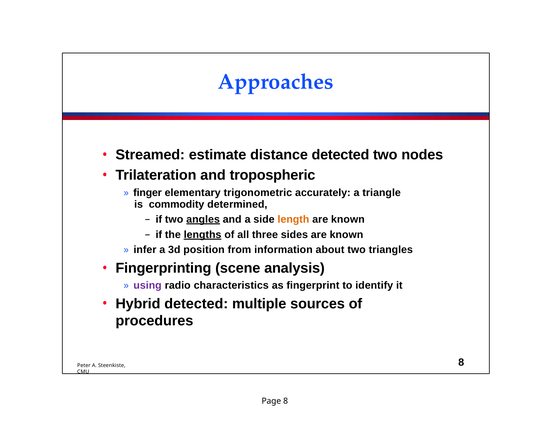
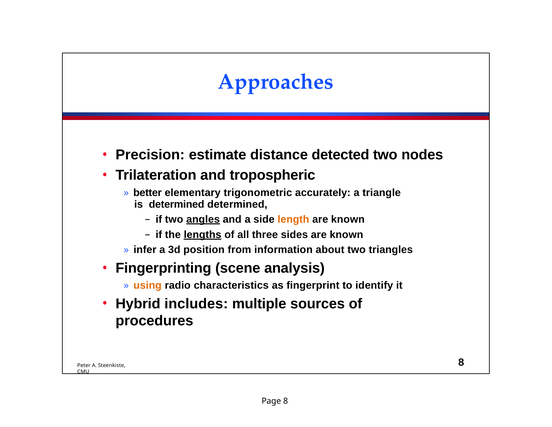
Streamed: Streamed -> Precision (150, 155)
finger: finger -> better (148, 193)
is commodity: commodity -> determined (177, 204)
using colour: purple -> orange (148, 285)
Hybrid detected: detected -> includes (196, 303)
